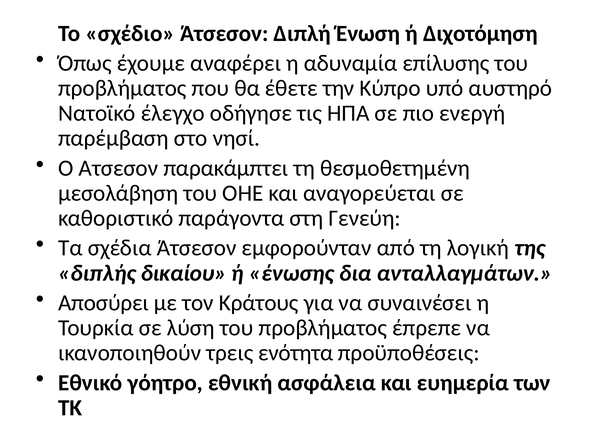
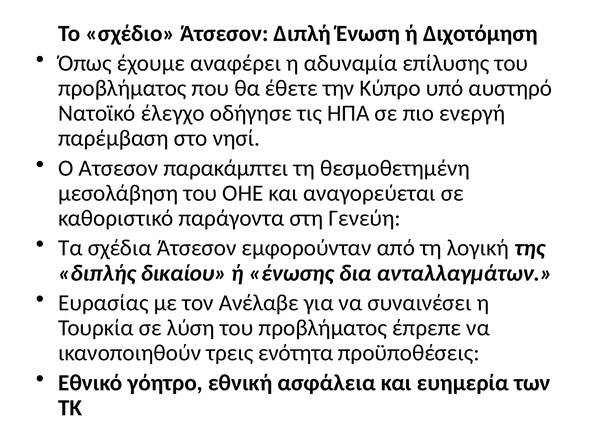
Αποσύρει: Αποσύρει -> Ευρασίας (103, 303)
Κράτους: Κράτους -> Ανέλαβε (259, 303)
